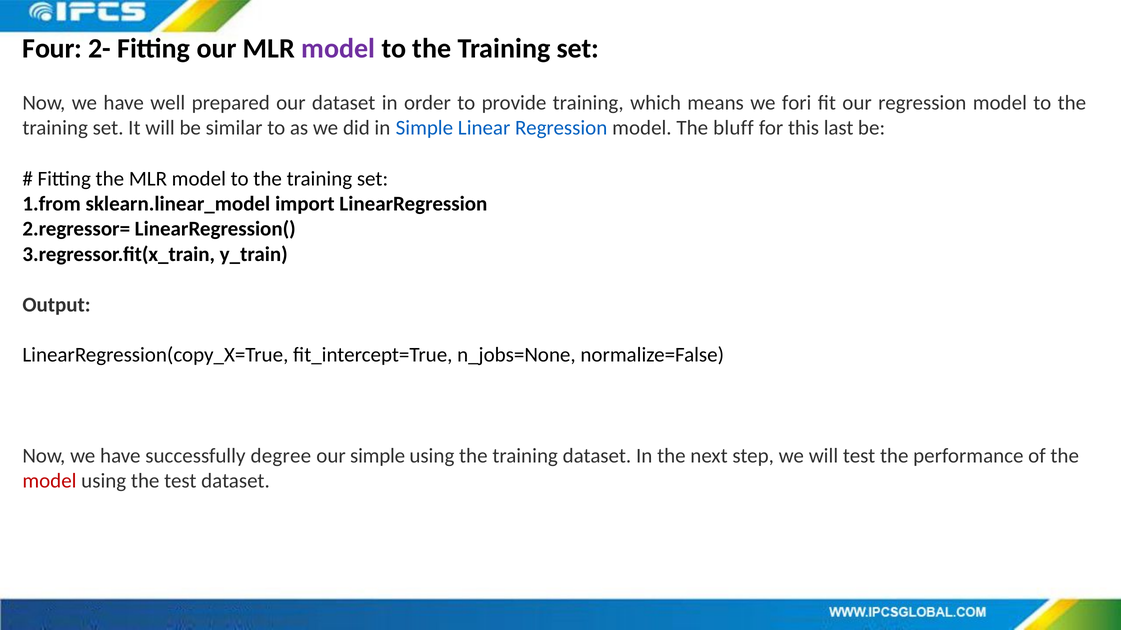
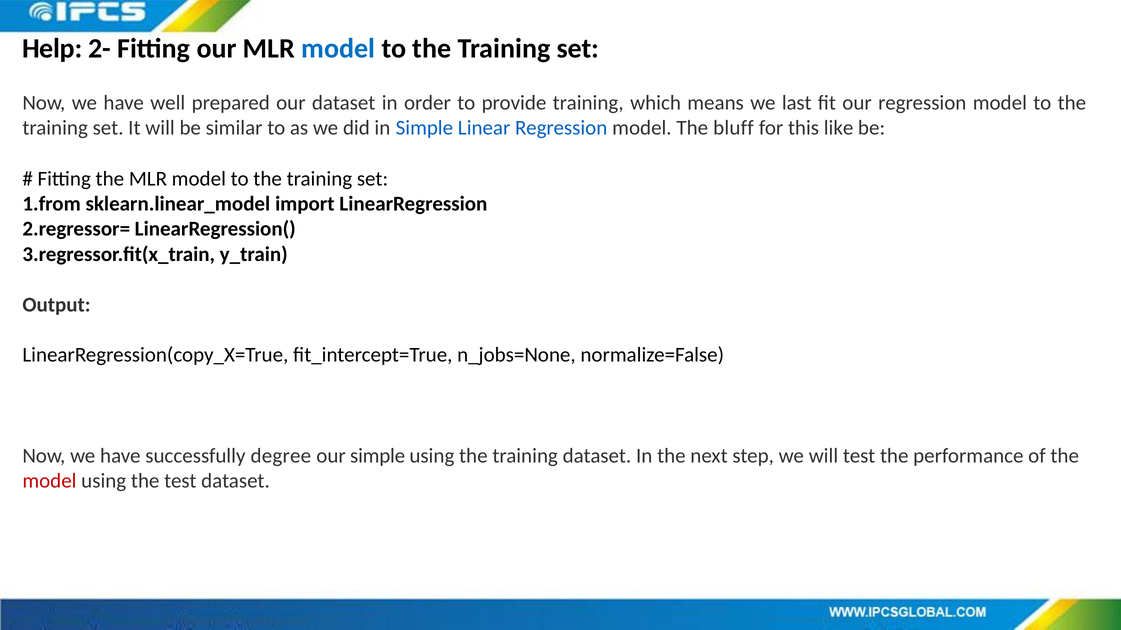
Four: Four -> Help (52, 49)
model colour: purple -> blue (338, 49)
fori: fori -> last (797, 103)
last: last -> like (839, 128)
